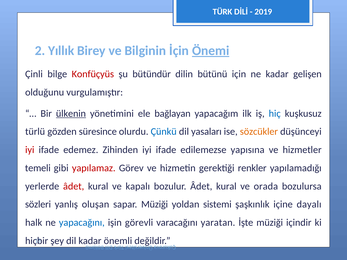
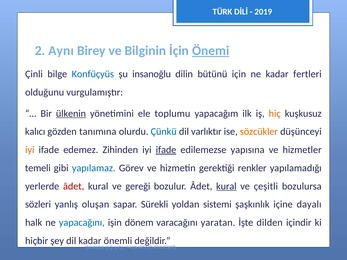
Yıllık: Yıllık -> Aynı (61, 51)
Konfüçyüs colour: red -> blue (93, 74)
bütündür: bütündür -> insanoğlu (152, 74)
gelişen: gelişen -> fertleri (307, 74)
bağlayan: bağlayan -> toplumu (172, 114)
hiç colour: blue -> orange (275, 114)
türlü: türlü -> kalıcı (35, 132)
süresince: süresince -> tanımına (98, 132)
yasaları: yasaları -> varlıktır (206, 132)
iyi colour: red -> orange (30, 150)
ifade underline: none -> present (166, 150)
yapılamaz colour: red -> blue (94, 168)
kapalı: kapalı -> gereği (138, 186)
kural underline: none -> present (226, 186)
orada: orada -> çeşitli (266, 186)
sapar Müziği: Müziği -> Sürekli (155, 205)
görevli: görevli -> dönem (139, 223)
İşte müziği: müziği -> dilden (270, 223)
